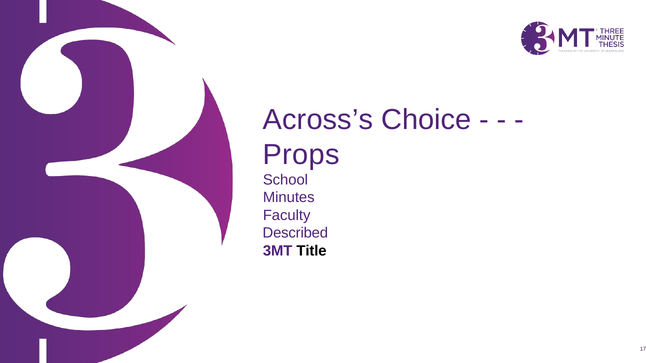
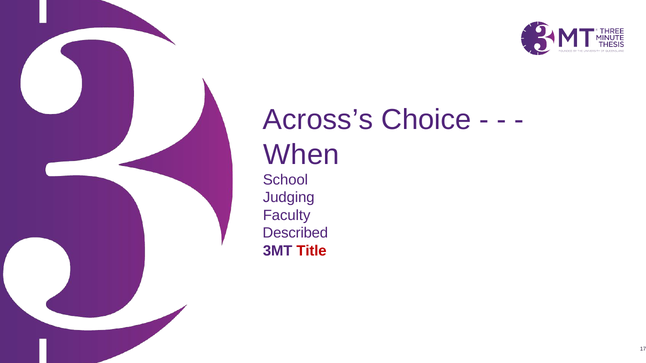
Props: Props -> When (301, 155)
Minutes: Minutes -> Judging (289, 198)
Title colour: black -> red (312, 251)
